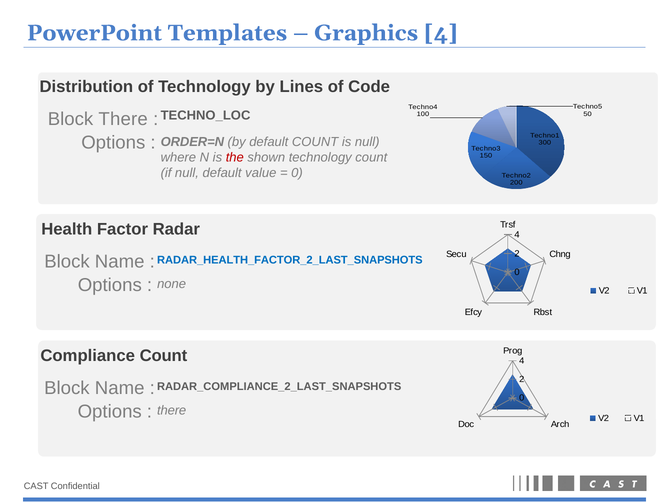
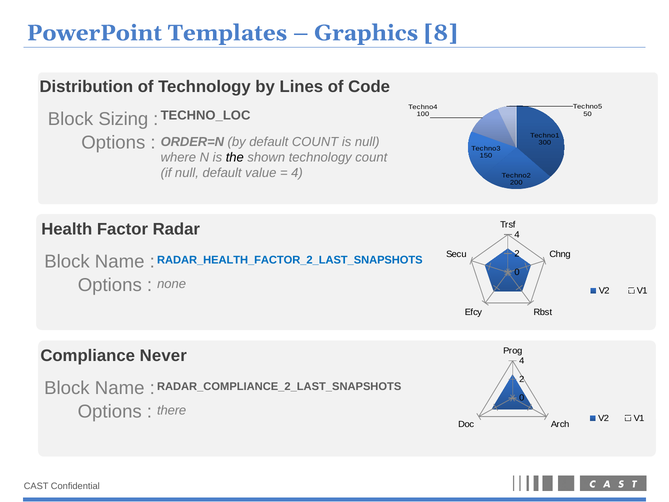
Graphics 4: 4 -> 8 (441, 33)
Block There: There -> Sizing (123, 119)
the colour: red -> black (235, 157)
0: 0 -> 4 (297, 173)
Compliance Count: Count -> Never (163, 356)
